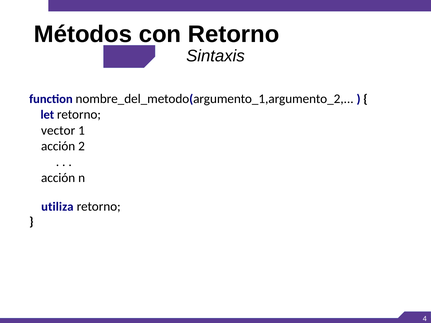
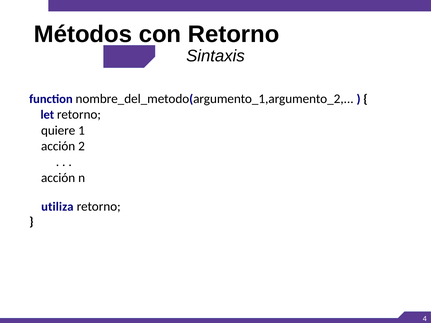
vector: vector -> quiere (58, 130)
